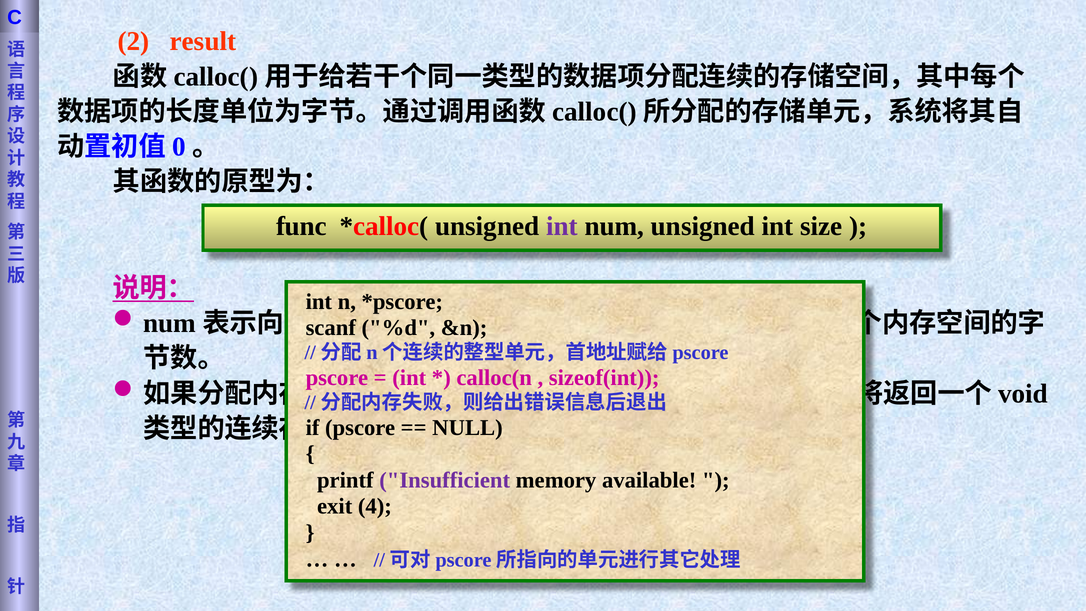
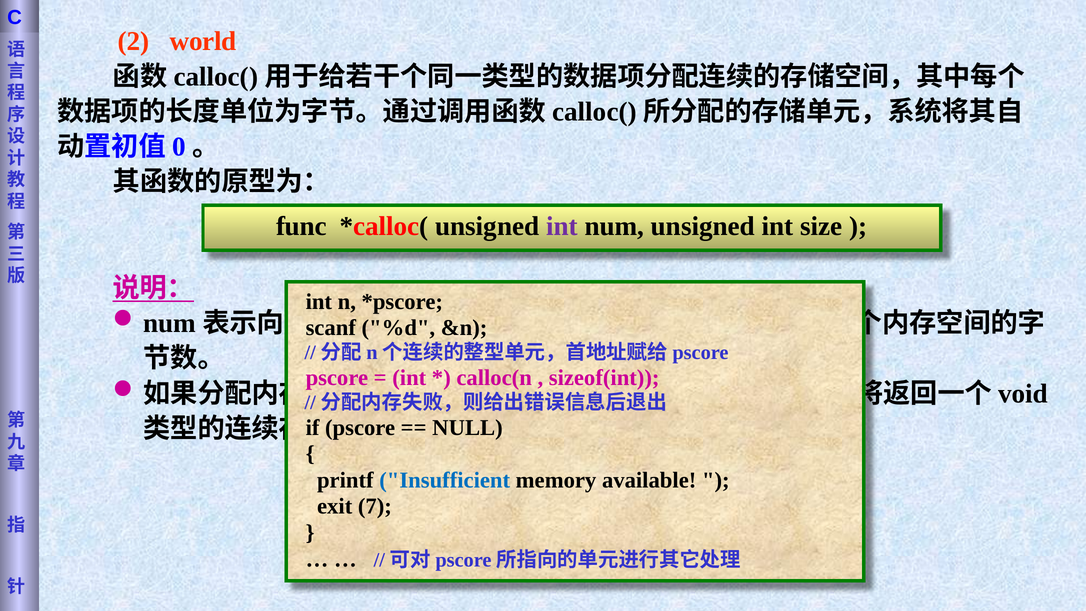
result: result -> world (203, 42)
Insufficient colour: purple -> blue (445, 480)
4: 4 -> 7 (375, 506)
